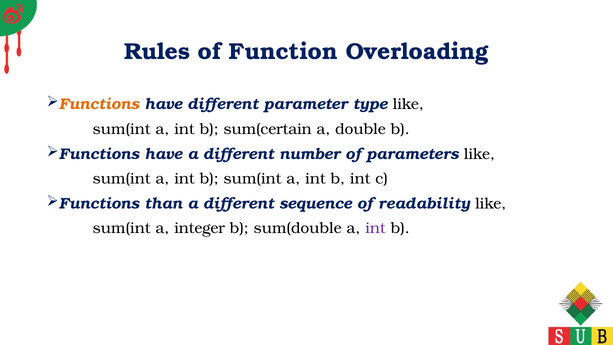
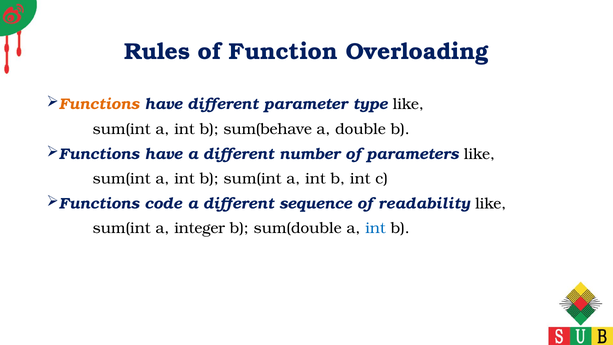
sum(certain: sum(certain -> sum(behave (268, 129)
than: than -> code (163, 203)
int colour: purple -> blue (376, 228)
